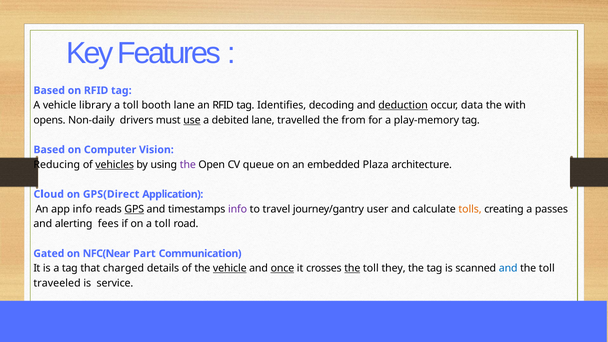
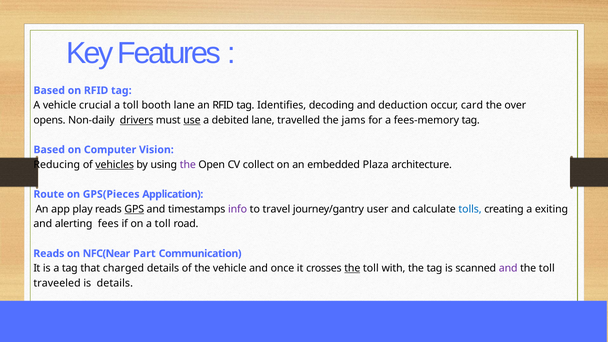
library: library -> crucial (95, 105)
deduction underline: present -> none (403, 105)
data: data -> card (472, 105)
with: with -> over (515, 105)
drivers underline: none -> present (137, 120)
from: from -> jams (353, 120)
play-memory: play-memory -> fees-memory (426, 120)
queue: queue -> collect (258, 165)
Cloud: Cloud -> Route (49, 194)
GPS(Direct: GPS(Direct -> GPS(Pieces (111, 194)
app info: info -> play (83, 209)
tolls colour: orange -> blue (470, 209)
passes: passes -> exiting (551, 209)
Gated: Gated -> Reads (49, 254)
vehicle underline: present -> none (230, 268)
once underline: present -> none (282, 268)
they: they -> with (394, 268)
and colour: blue -> purple (508, 268)
is service: service -> details (115, 283)
